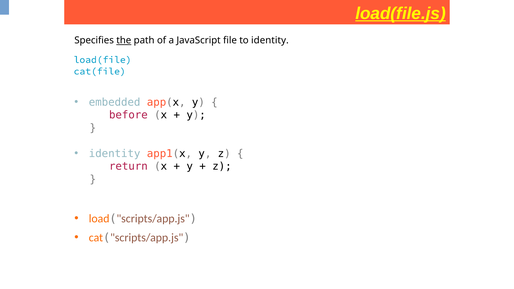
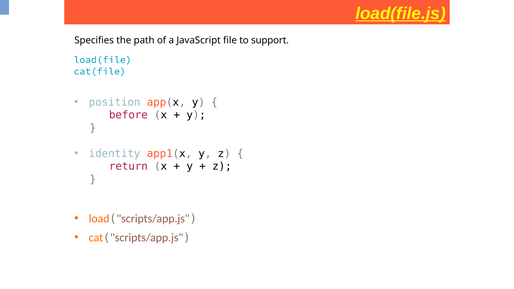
the underline: present -> none (124, 40)
to identity: identity -> support (270, 40)
embedded: embedded -> position (115, 102)
